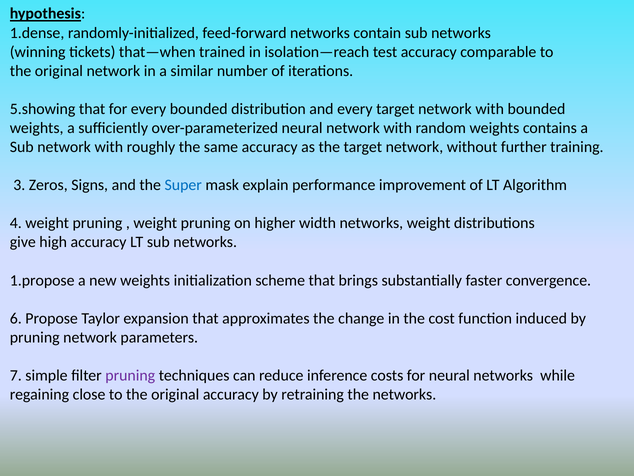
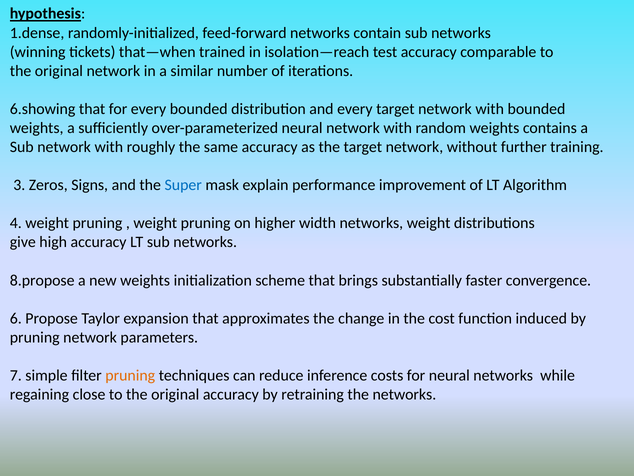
5.showing: 5.showing -> 6.showing (43, 109)
1.propose: 1.propose -> 8.propose (42, 280)
pruning colour: purple -> orange (130, 375)
